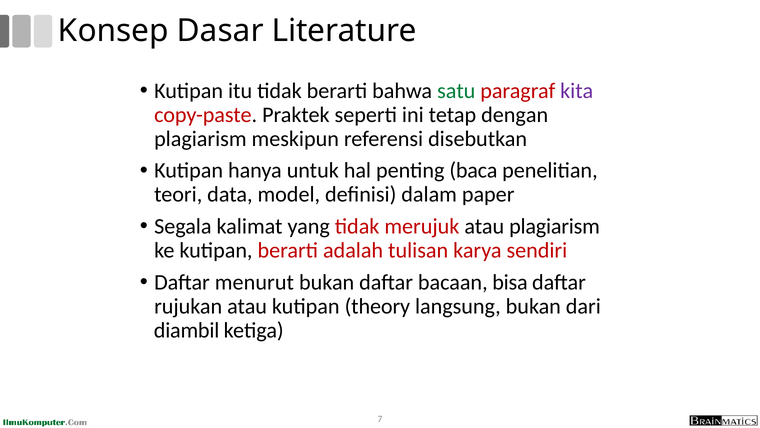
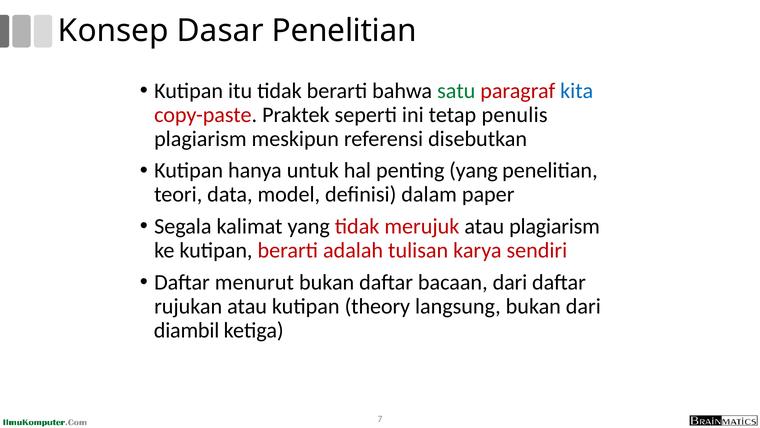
Dasar Literature: Literature -> Penelitian (344, 31)
kita colour: purple -> blue (577, 91)
dengan: dengan -> penulis (515, 115)
penting baca: baca -> yang (473, 170)
bacaan bisa: bisa -> dari (510, 282)
